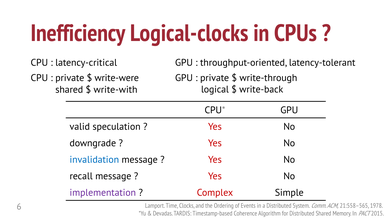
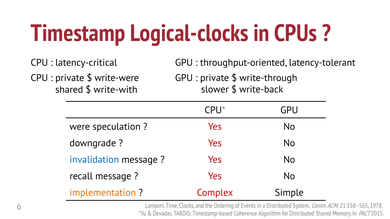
Inefficiency: Inefficiency -> Timestamp (78, 33)
logical: logical -> slower (215, 90)
valid: valid -> were (80, 127)
implementation colour: purple -> orange (103, 193)
